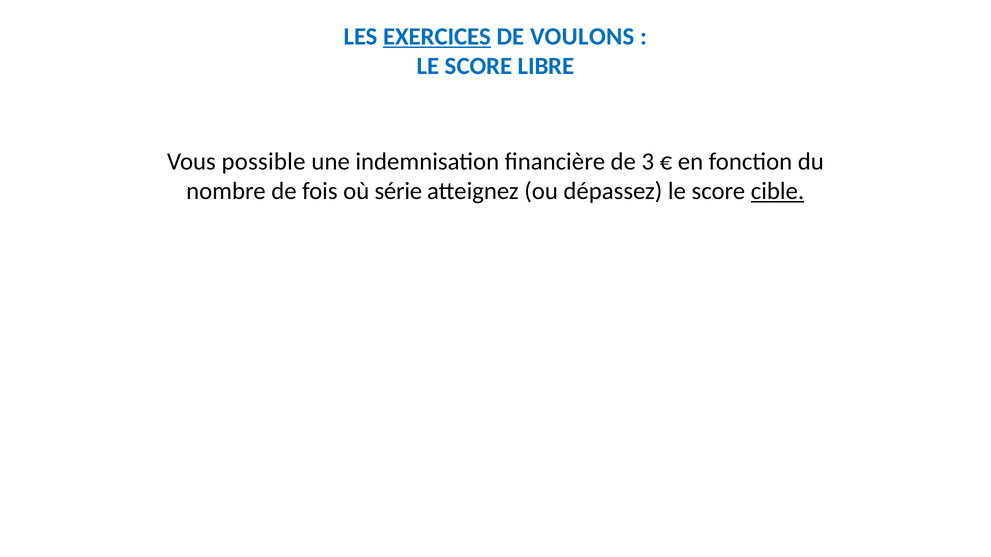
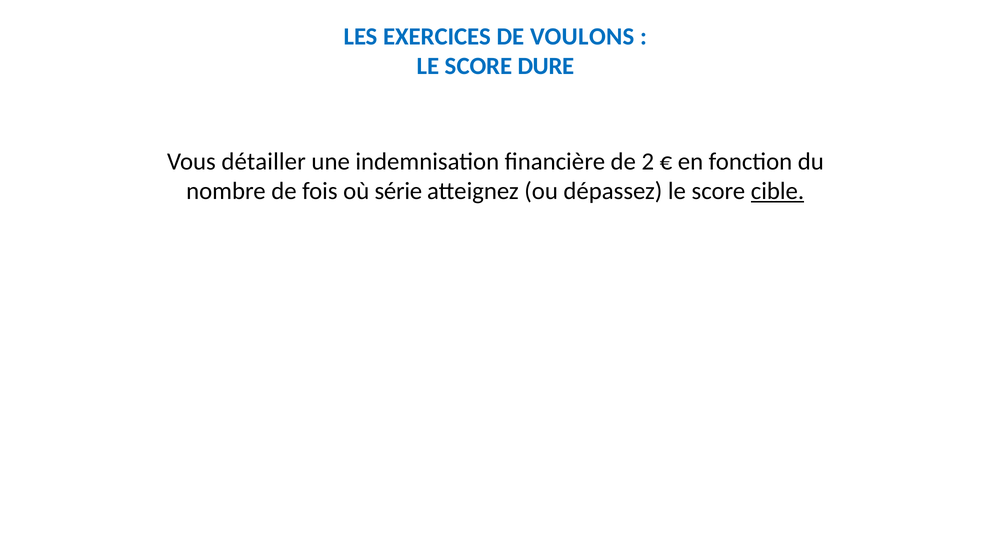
EXERCICES underline: present -> none (437, 36)
LIBRE: LIBRE -> DURE (546, 66)
possible: possible -> détailler (264, 161)
3: 3 -> 2 (648, 161)
